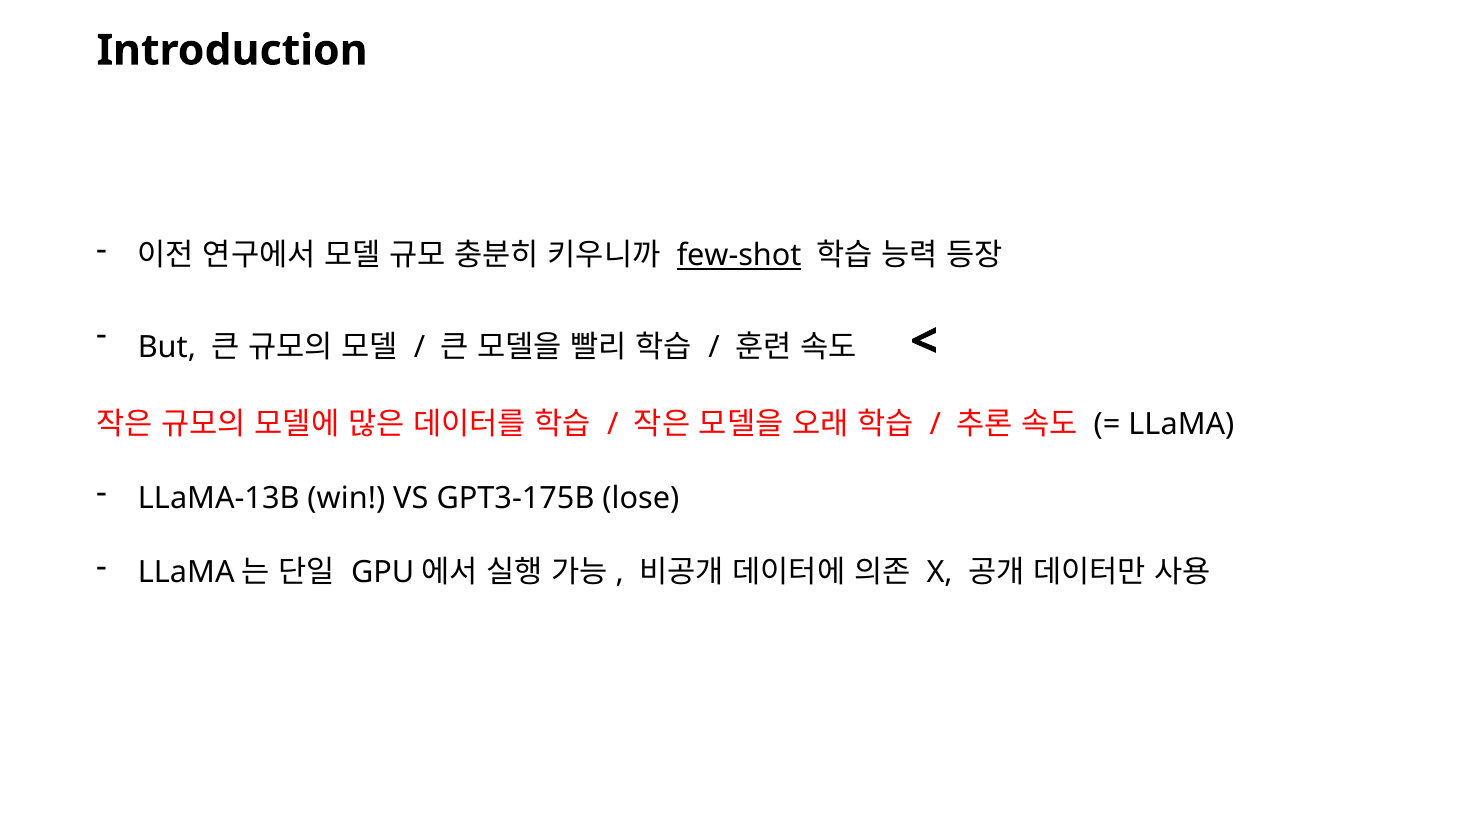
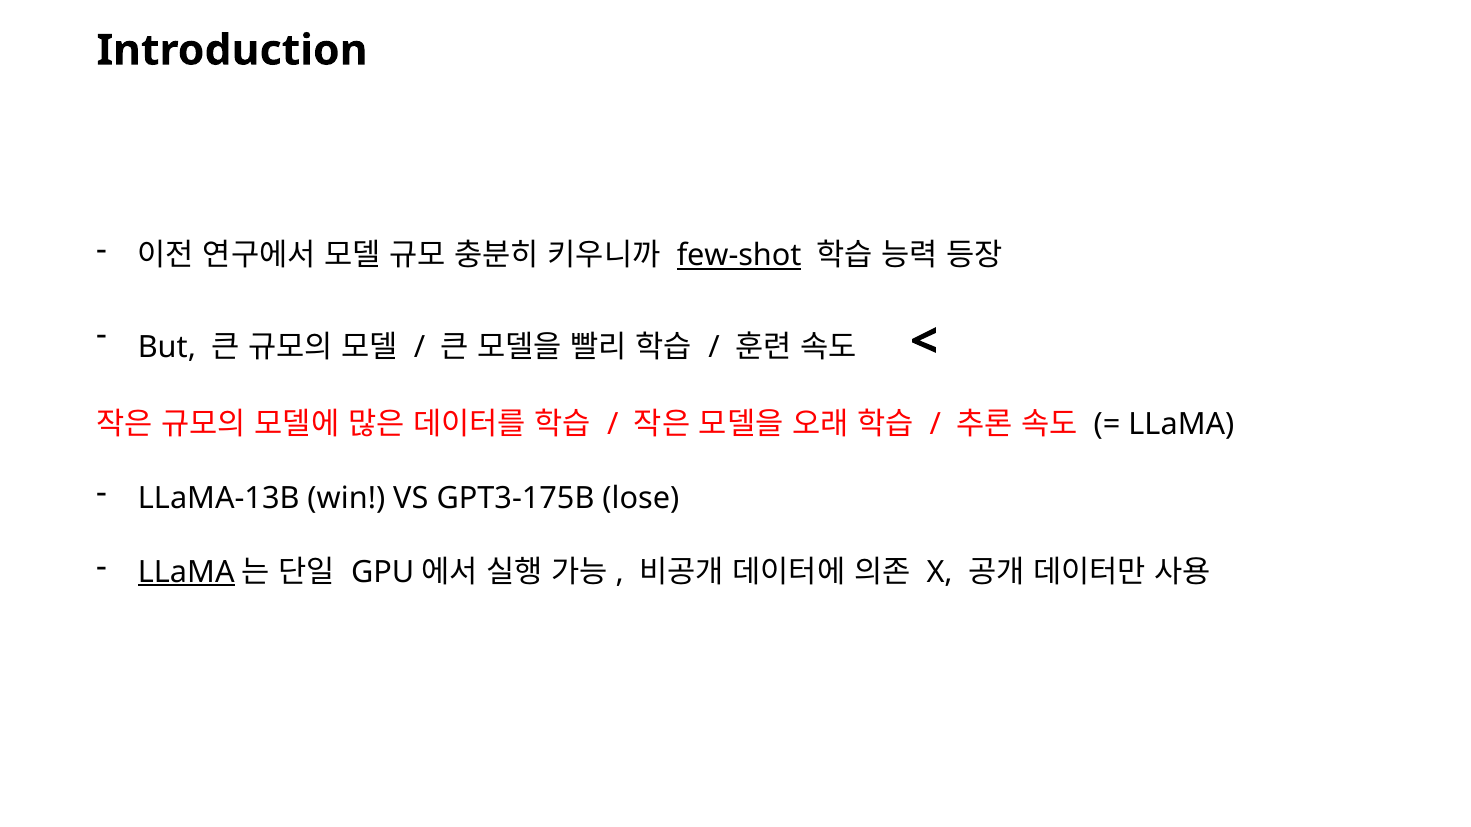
LLaMA underline: none -> present (186, 572)
